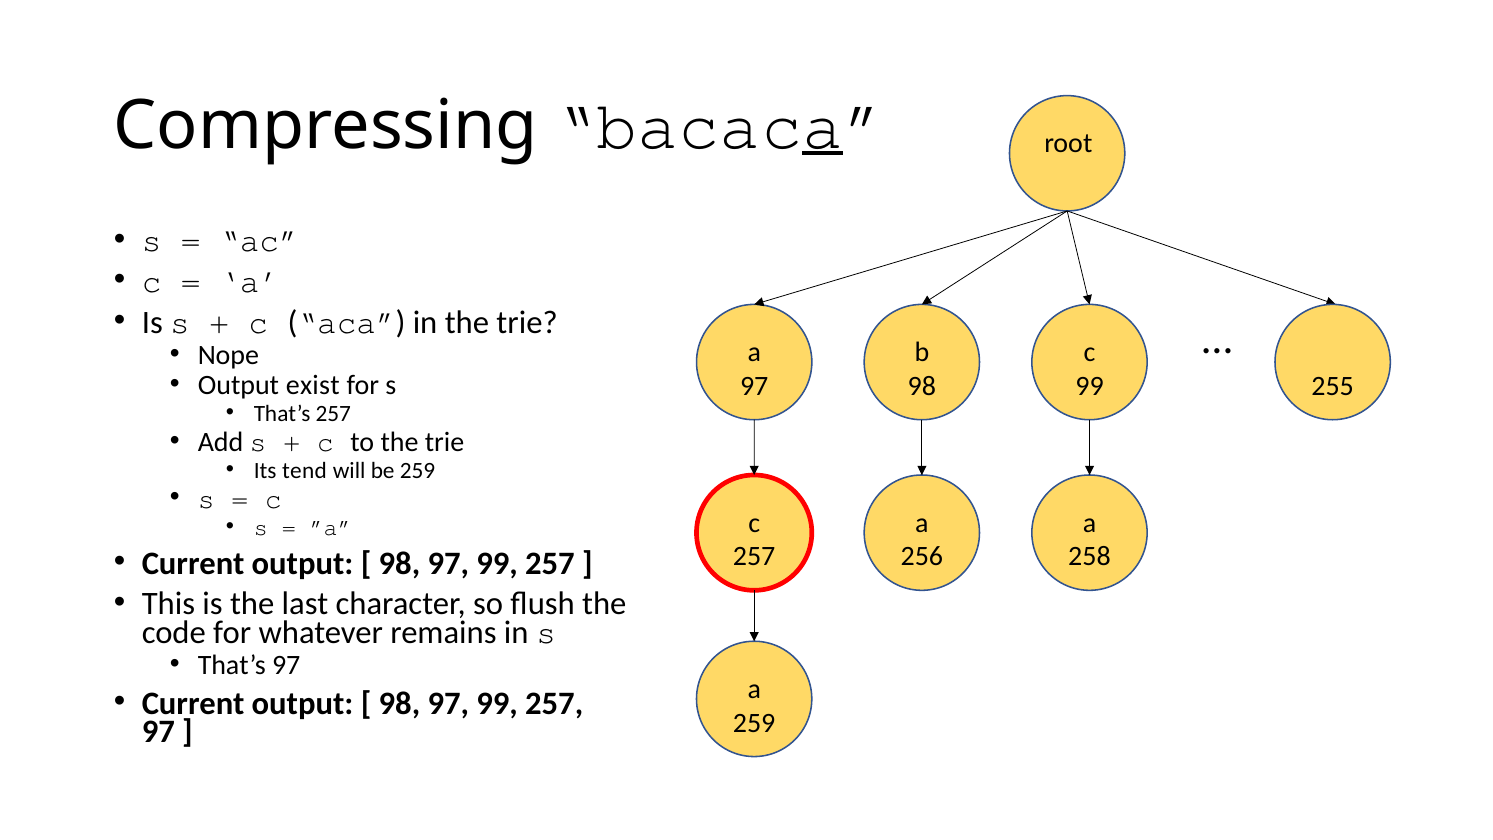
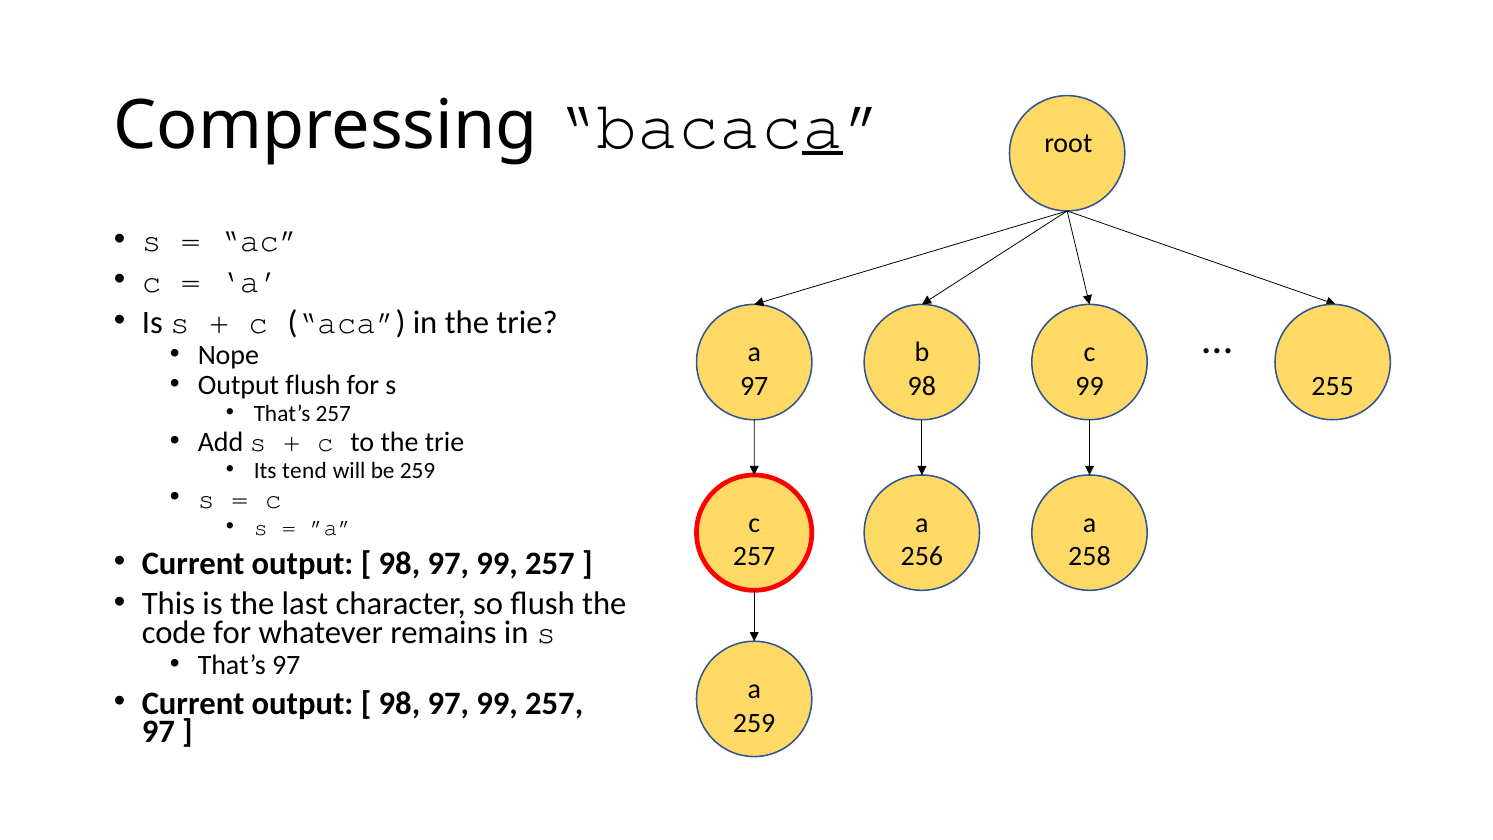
Output exist: exist -> flush (313, 385)
